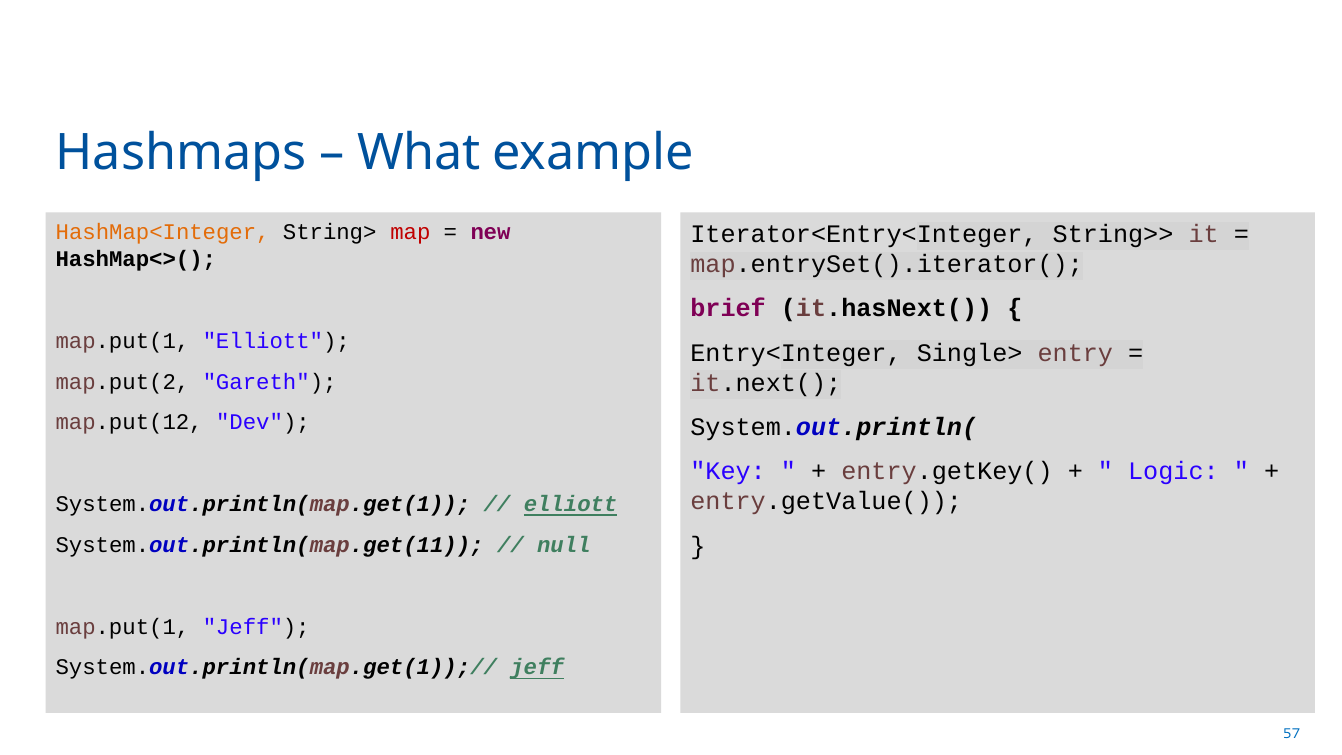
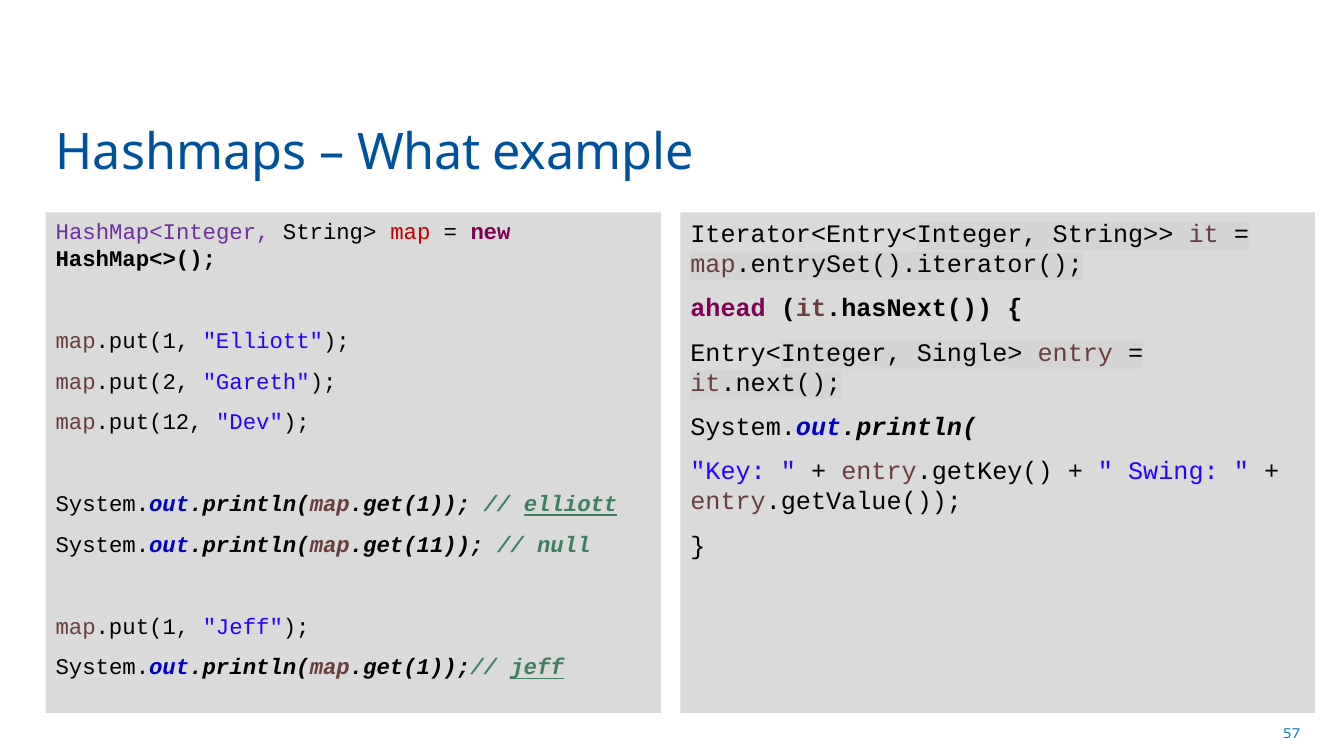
HashMap<Integer colour: orange -> purple (163, 232)
brief: brief -> ahead (728, 309)
Logic: Logic -> Swing (1173, 471)
